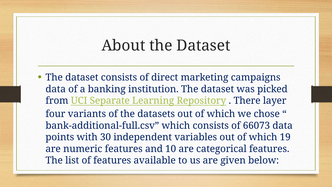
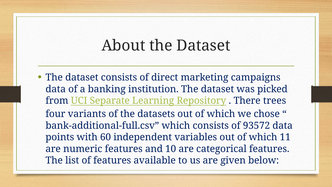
layer: layer -> trees (275, 101)
66073: 66073 -> 93572 (256, 125)
30: 30 -> 60 (106, 137)
19: 19 -> 11 (285, 137)
